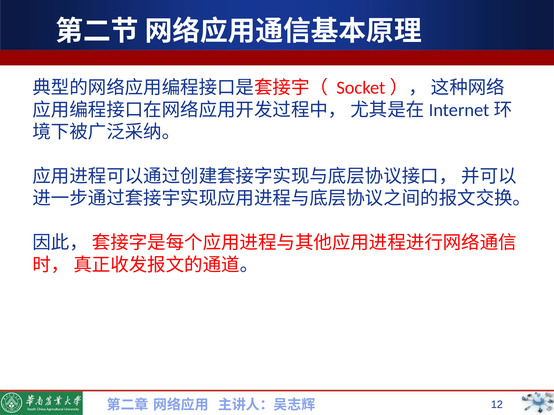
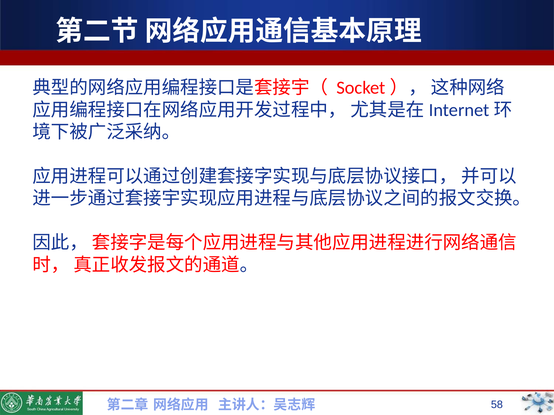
12: 12 -> 58 (497, 405)
